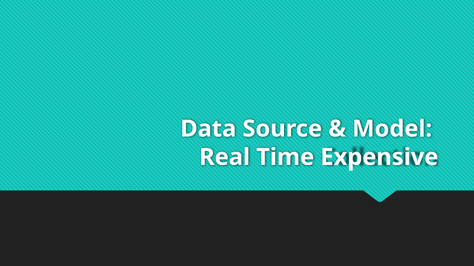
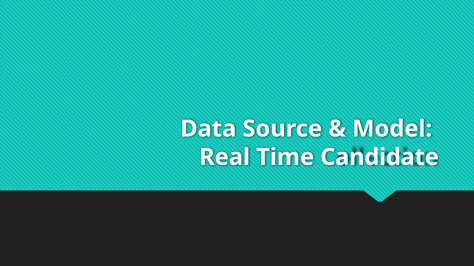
Expensive: Expensive -> Candidate (379, 157)
